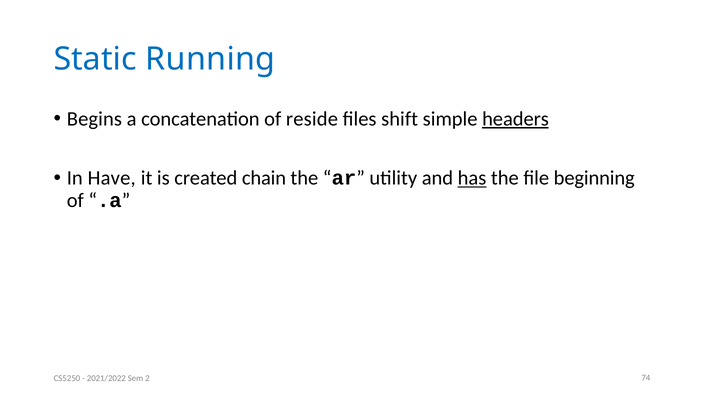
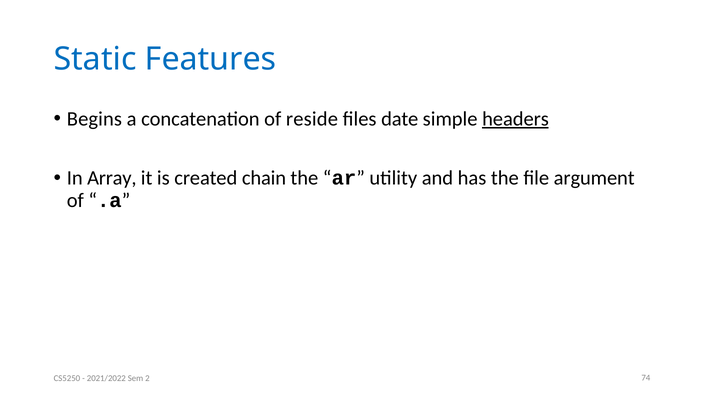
Running: Running -> Features (211, 59)
shift: shift -> date (400, 119)
Have: Have -> Array (112, 178)
has underline: present -> none (472, 178)
beginning: beginning -> argument (594, 178)
